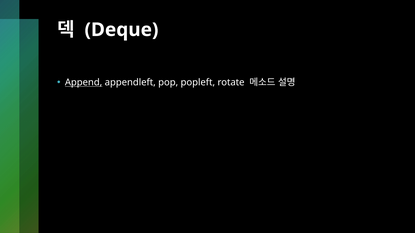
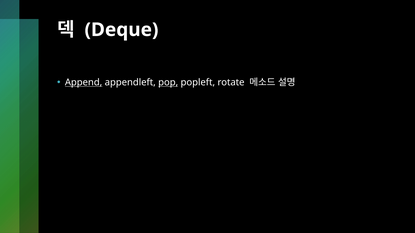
pop underline: none -> present (168, 83)
